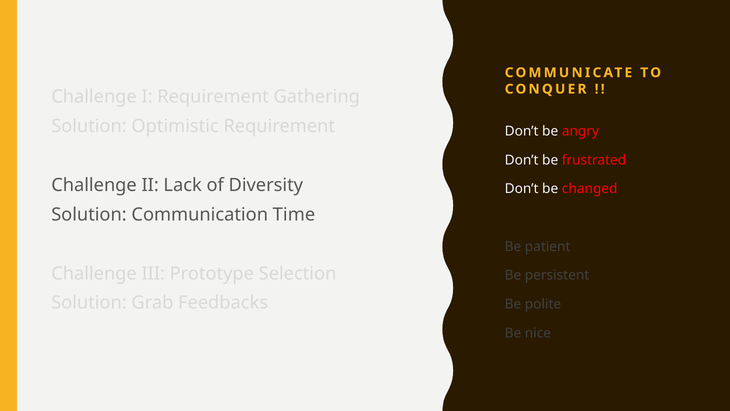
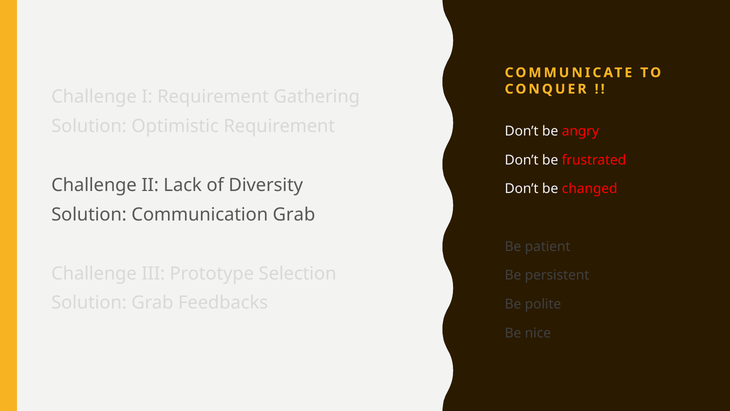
Communication Time: Time -> Grab (294, 214)
